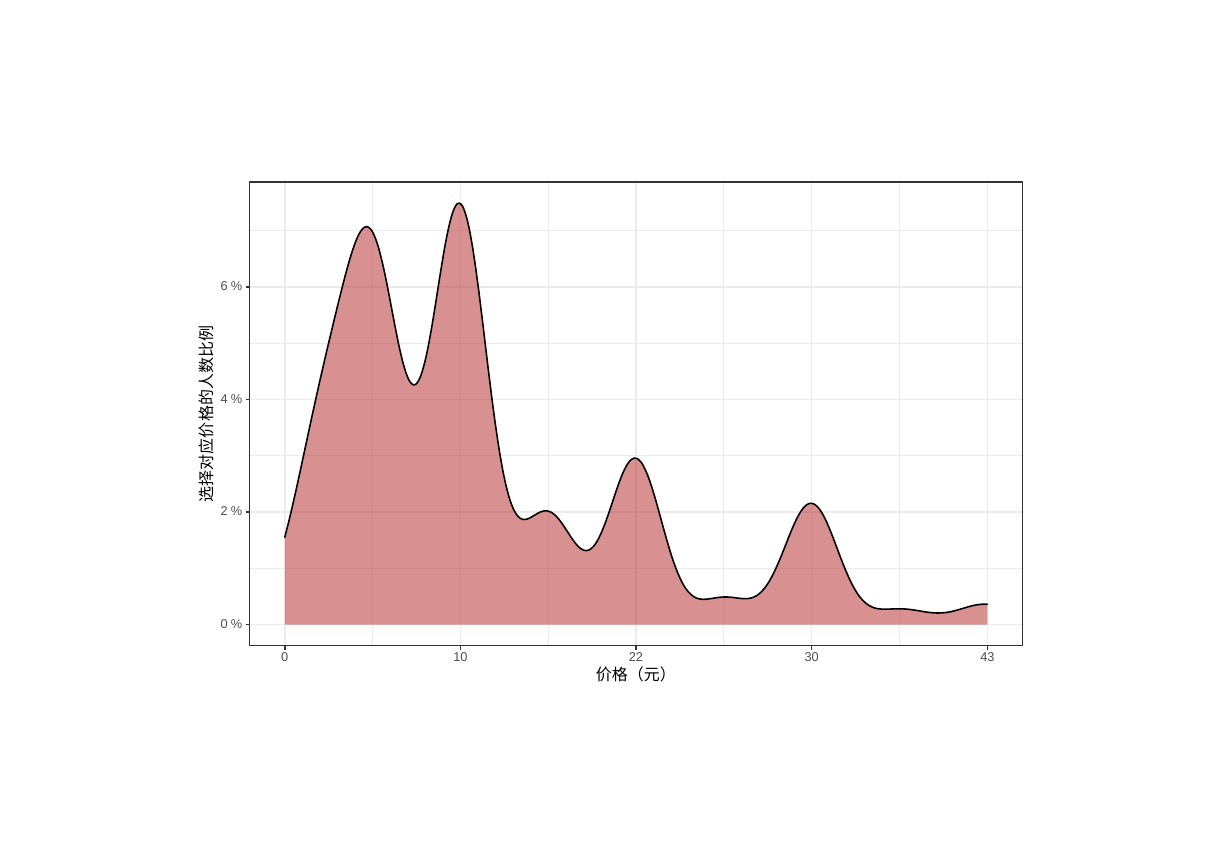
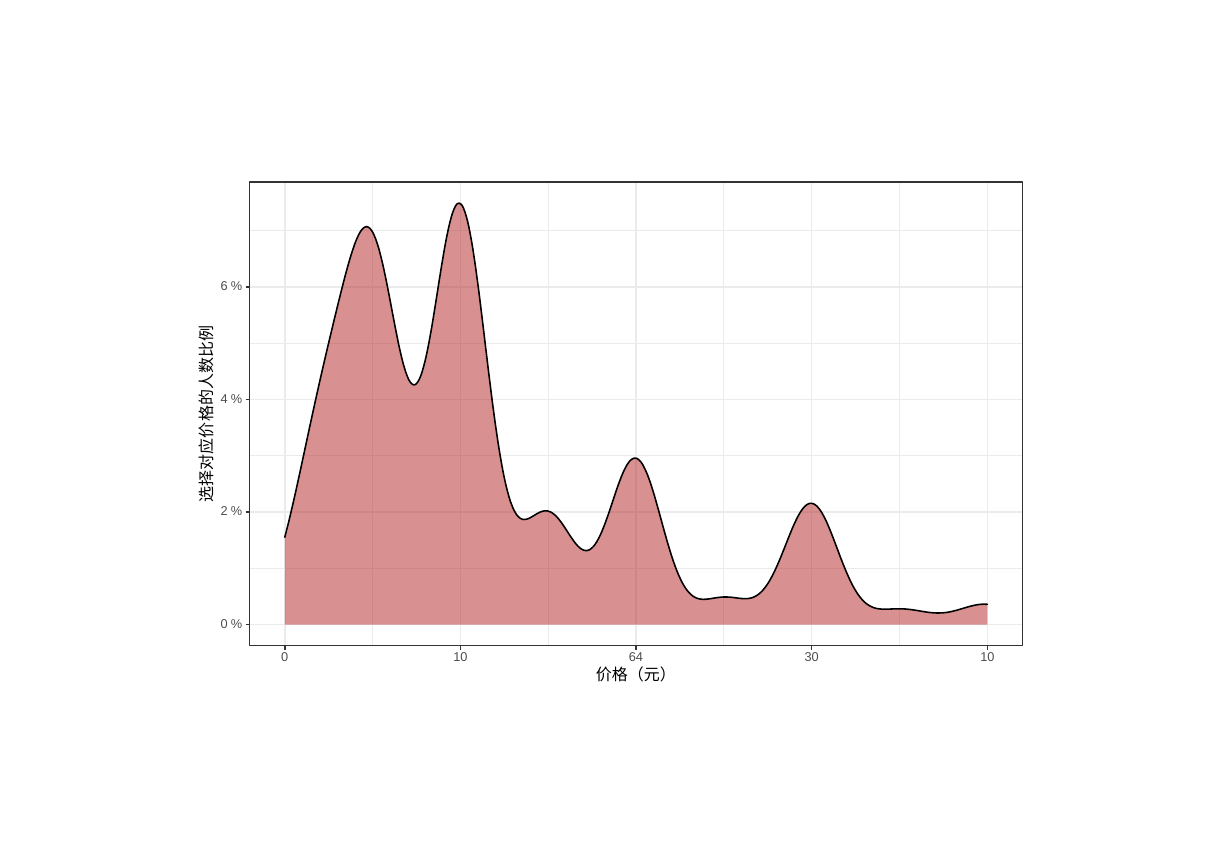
22: 22 -> 64 (636, 656)
30 43: 43 -> 10 (987, 656)
